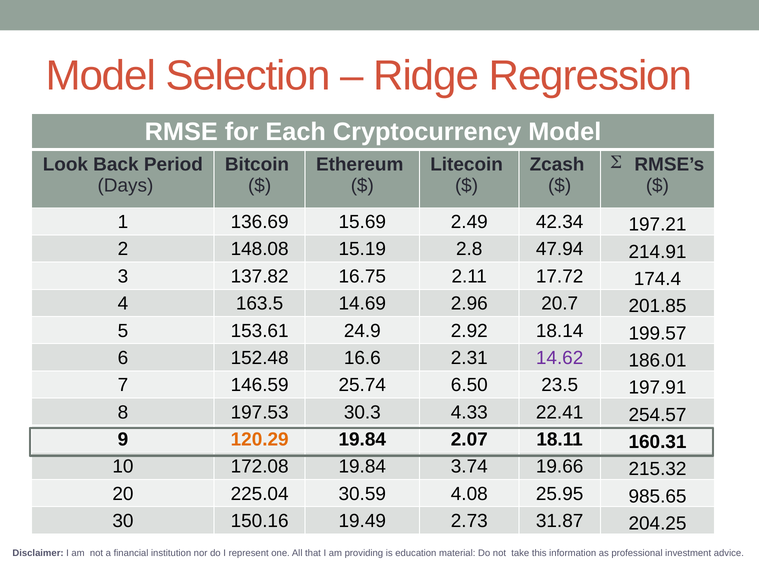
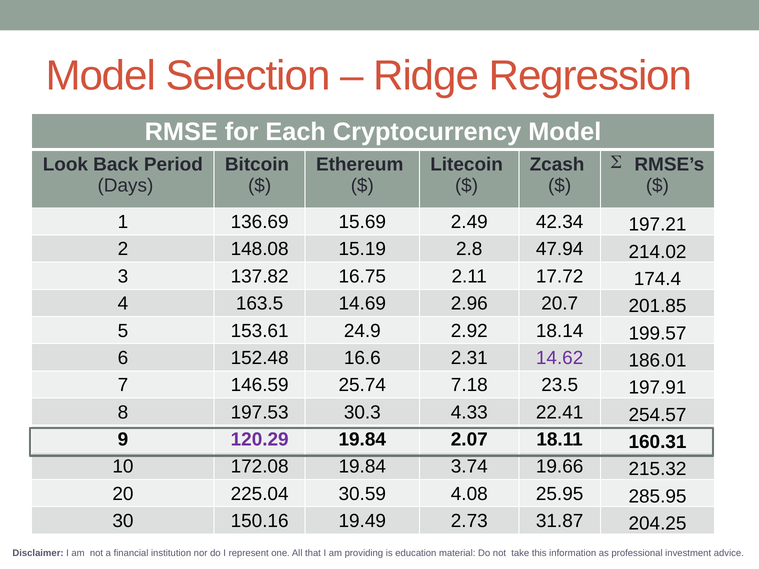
214.91: 214.91 -> 214.02 (658, 252)
6.50: 6.50 -> 7.18 (469, 385)
120.29 colour: orange -> purple (260, 440)
985.65: 985.65 -> 285.95 (658, 497)
